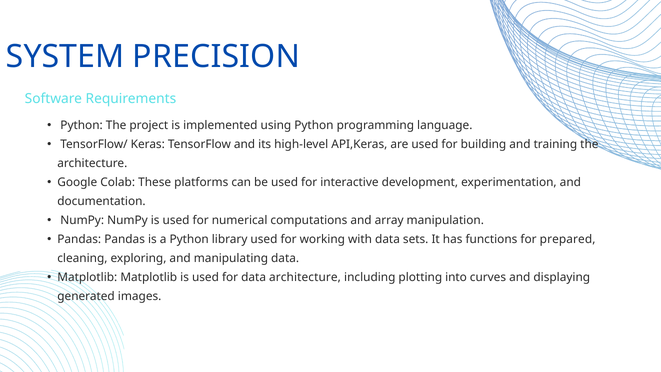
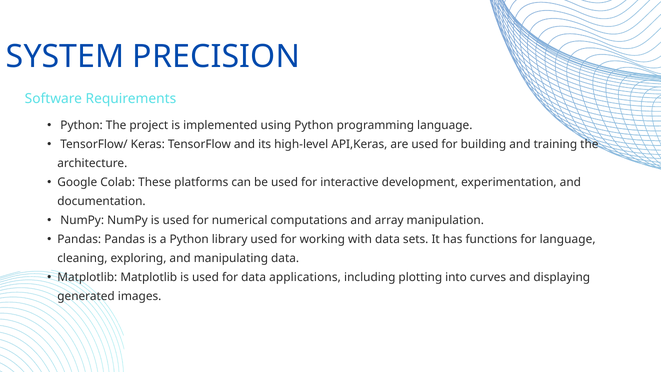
for prepared: prepared -> language (568, 239)
data architecture: architecture -> applications (305, 277)
